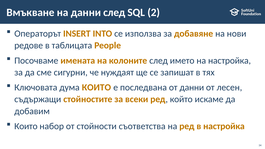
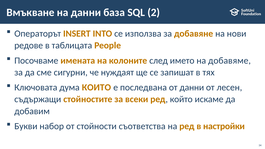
данни след: след -> база (114, 13)
на настройка: настройка -> добавяме (229, 61)
Които: Които -> Букви (26, 126)
в настройка: настройка -> настройки (224, 126)
